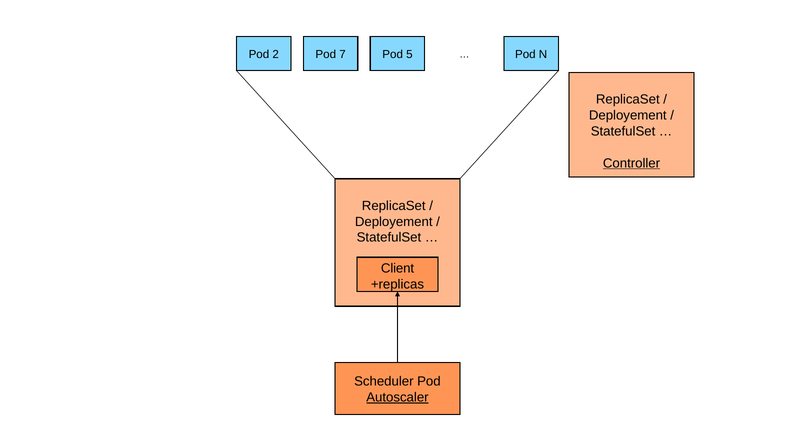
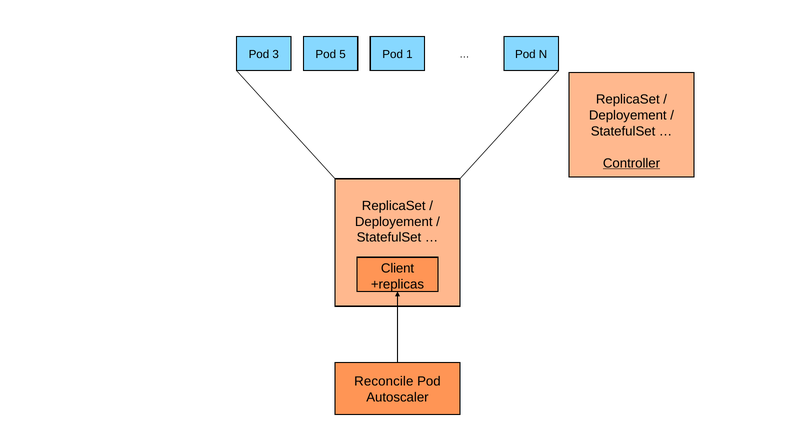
2: 2 -> 3 (276, 54)
7: 7 -> 5 (343, 54)
5: 5 -> 1 (409, 54)
Scheduler: Scheduler -> Reconcile (384, 381)
Autoscaler underline: present -> none (397, 397)
